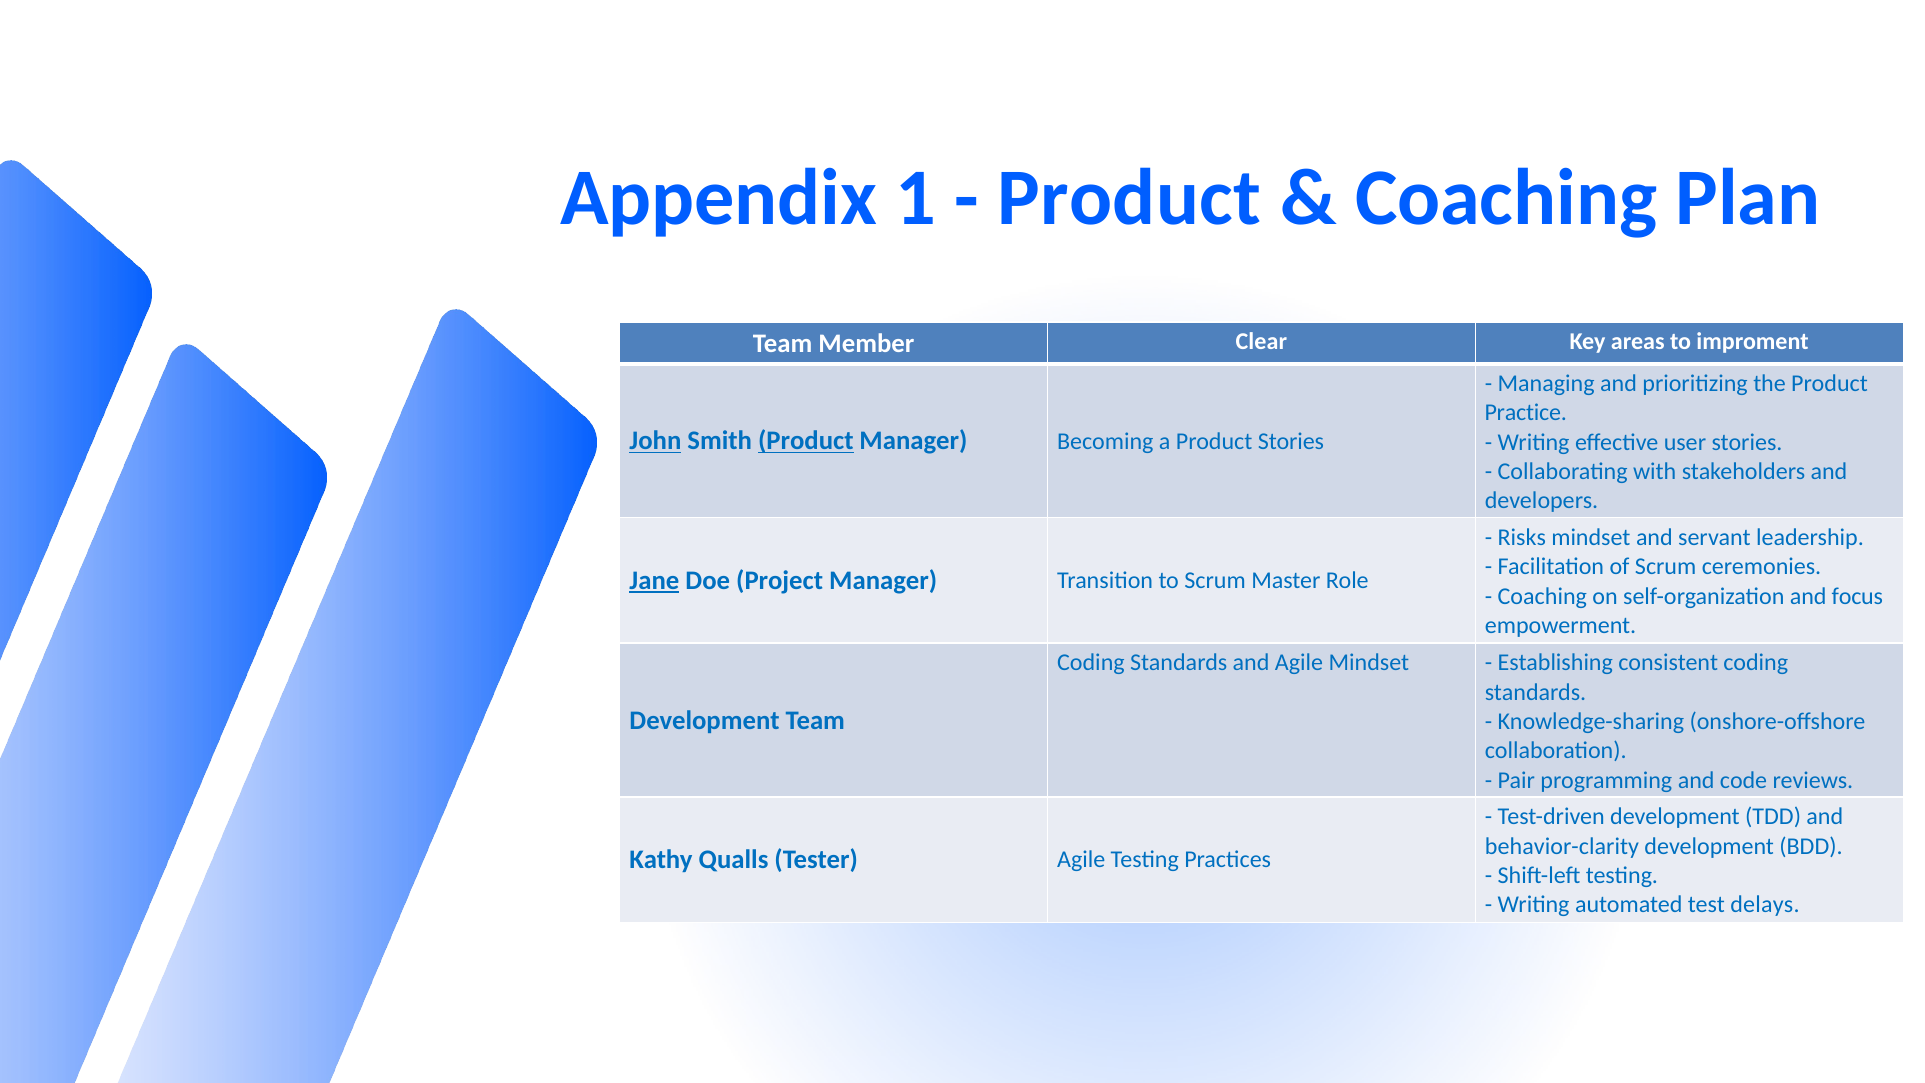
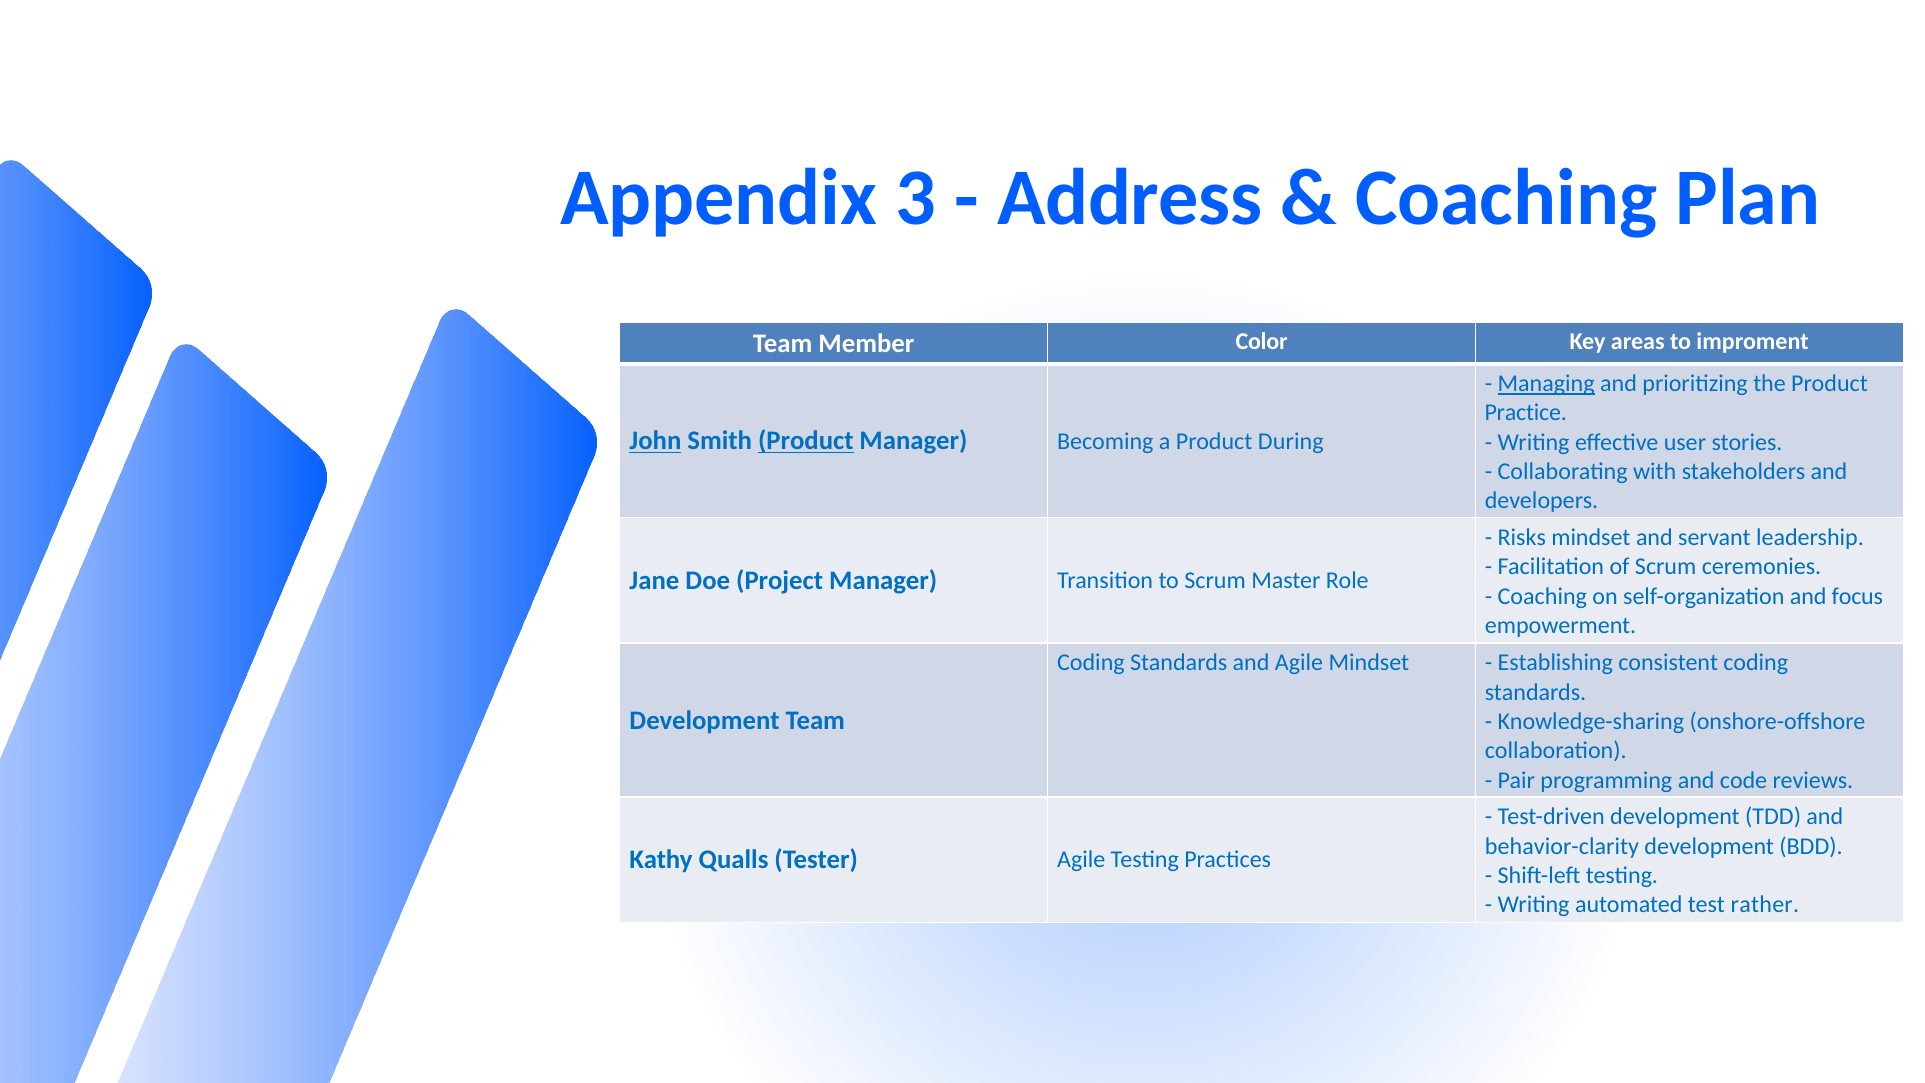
1: 1 -> 3 (916, 198)
Product: Product -> Address (1130, 198)
Clear: Clear -> Color (1262, 342)
Managing underline: none -> present (1546, 383)
Product Stories: Stories -> During (1291, 441)
Jane underline: present -> none (654, 581)
delays: delays -> rather (1765, 905)
